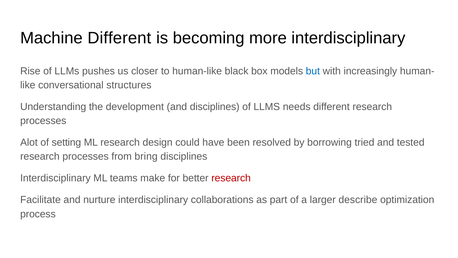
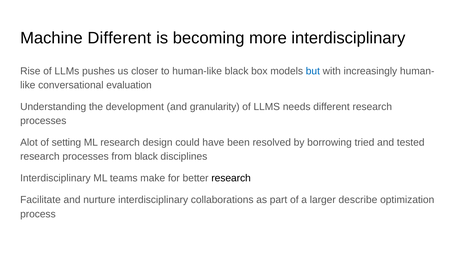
structures: structures -> evaluation (129, 85)
and disciplines: disciplines -> granularity (215, 107)
from bring: bring -> black (146, 156)
research colour: red -> black (231, 178)
